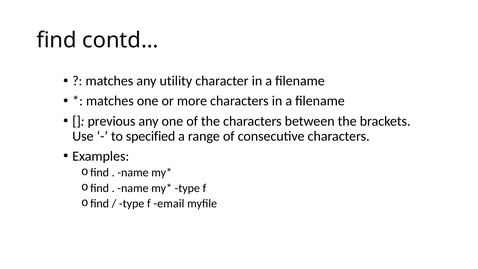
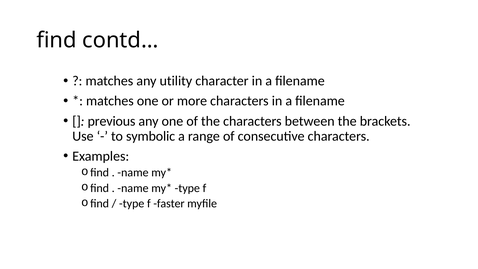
specified: specified -> symbolic (151, 136)
email: email -> faster (169, 203)
